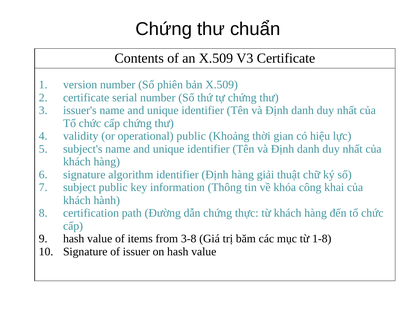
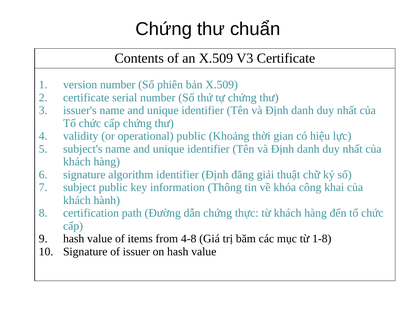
Định hàng: hàng -> đăng (243, 175)
3-8: 3-8 -> 4-8 (189, 239)
